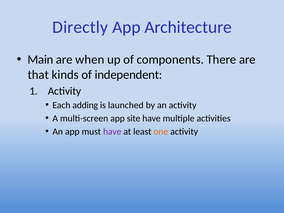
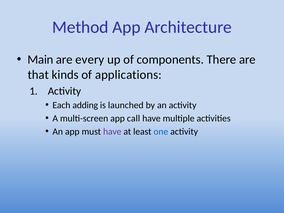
Directly: Directly -> Method (80, 27)
when: when -> every (90, 60)
independent: independent -> applications (128, 75)
site: site -> call (134, 118)
one colour: orange -> blue (161, 132)
